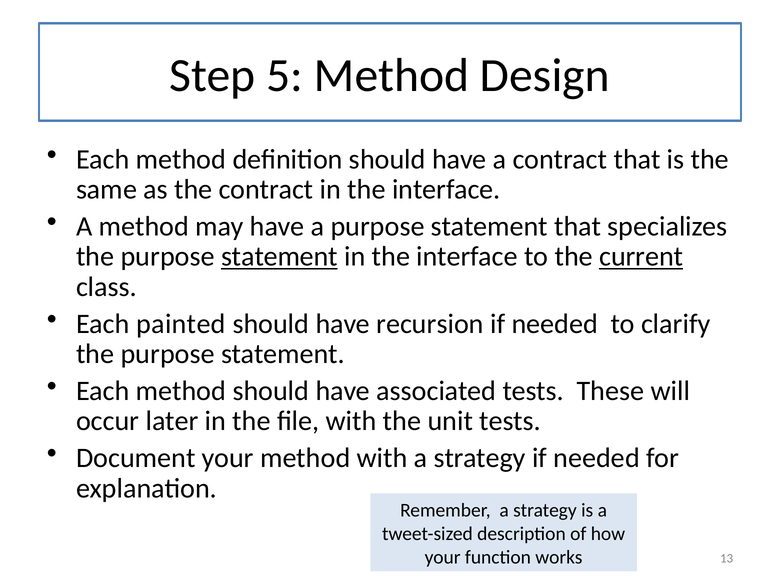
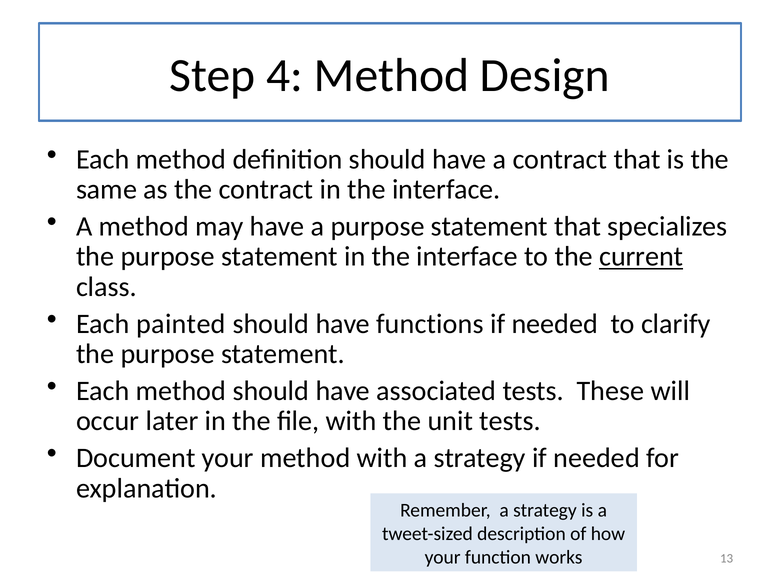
5: 5 -> 4 (285, 76)
statement underline: present -> none (279, 257)
recursion: recursion -> functions (430, 324)
